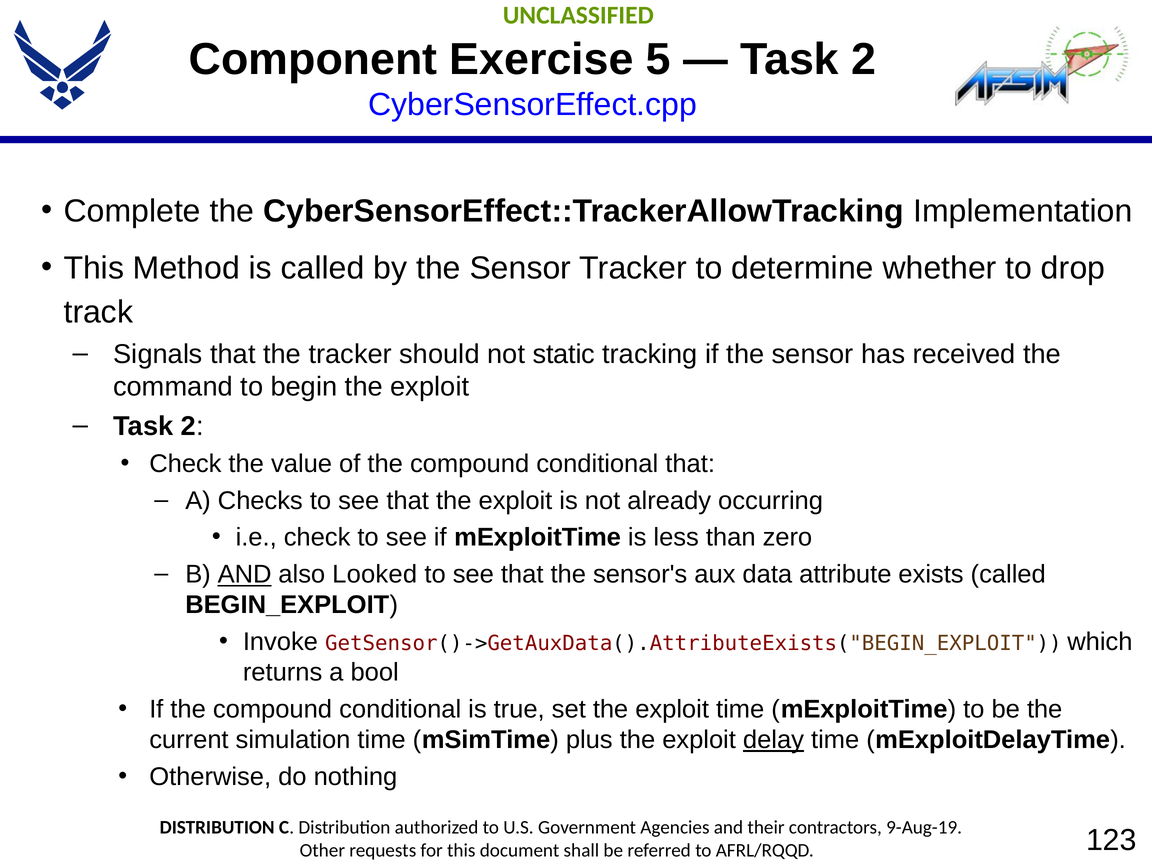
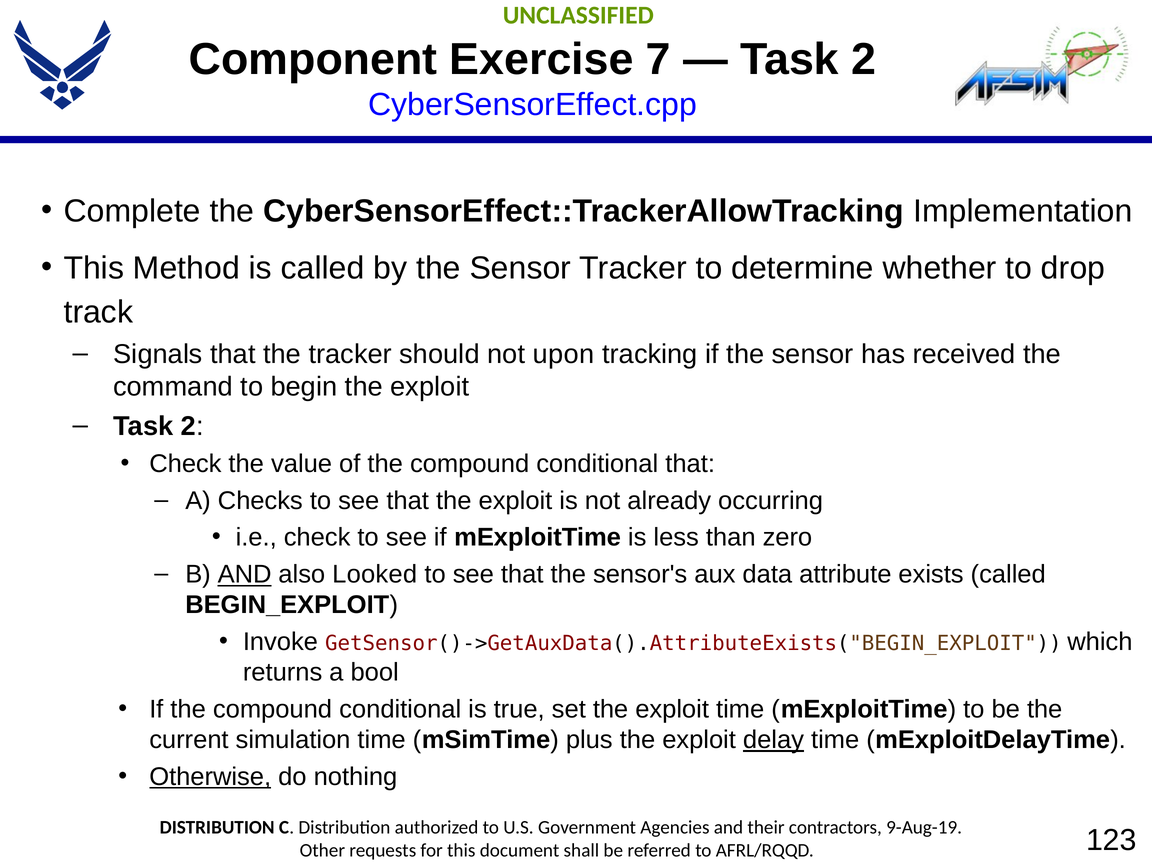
5: 5 -> 7 (658, 60)
static: static -> upon (564, 354)
Otherwise underline: none -> present (210, 777)
